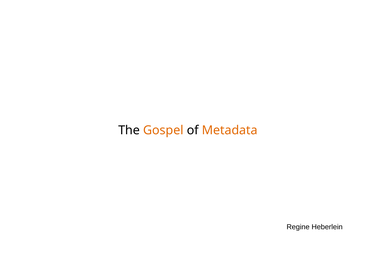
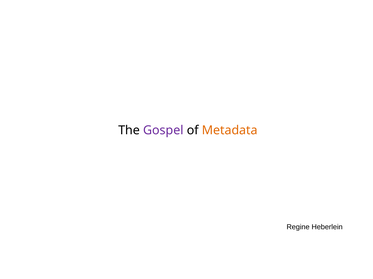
Gospel colour: orange -> purple (163, 131)
